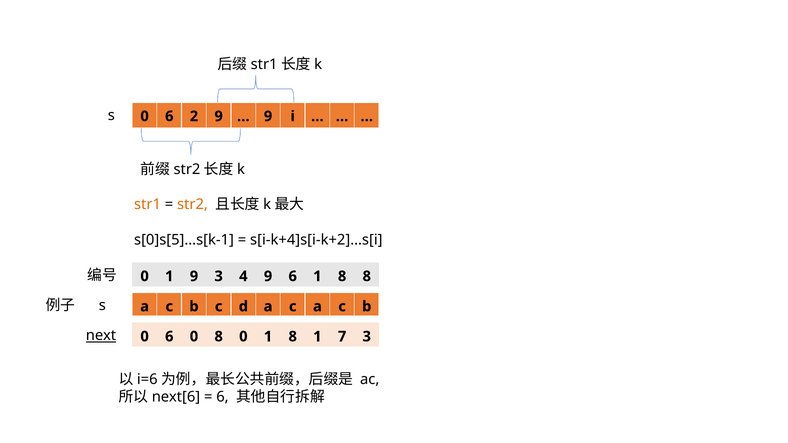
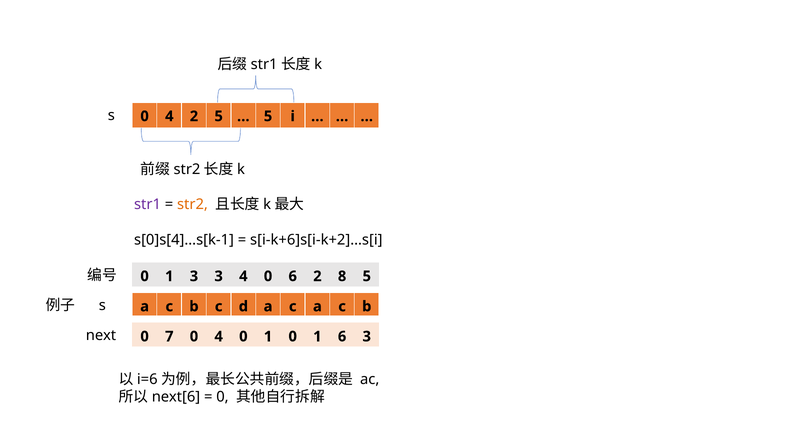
6: 6 -> 4 (169, 116)
2 9: 9 -> 5 (219, 116)
9: 9 -> 5 (268, 116)
str1 colour: orange -> purple (148, 205)
s[0]s[5]…s[k-1: s[0]s[5]…s[k-1 -> s[0]s[4]…s[k-1 (184, 240)
s[i-k+4]s[i-k+2]…s[i: s[i-k+4]s[i-k+2]…s[i -> s[i-k+6]s[i-k+2]…s[i (316, 240)
1 9: 9 -> 3 (194, 276)
3 4 9: 9 -> 0 (268, 276)
6 1: 1 -> 2 (317, 276)
8 8: 8 -> 5 (367, 276)
next underline: present -> none (101, 336)
6: 6 -> 7 (169, 337)
8: 8 -> 4 (219, 337)
0 1 8: 8 -> 0 (293, 337)
1 7: 7 -> 6 (342, 337)
6: 6 -> 0 (223, 397)
